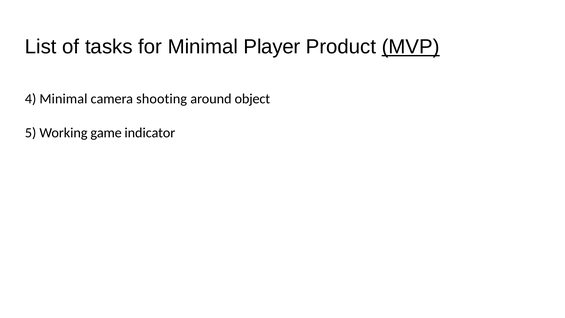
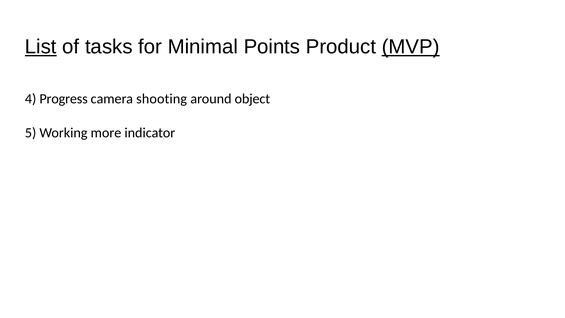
List underline: none -> present (41, 47)
Player: Player -> Points (272, 47)
4 Minimal: Minimal -> Progress (64, 99)
game: game -> more (106, 133)
